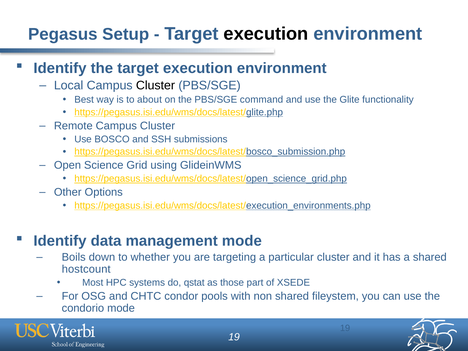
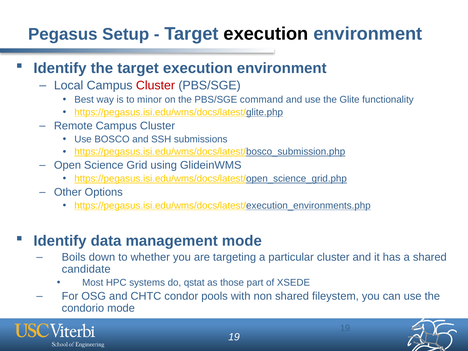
Cluster colour: black -> red (155, 86)
about: about -> minor (149, 100)
hostcount: hostcount -> candidate (86, 269)
